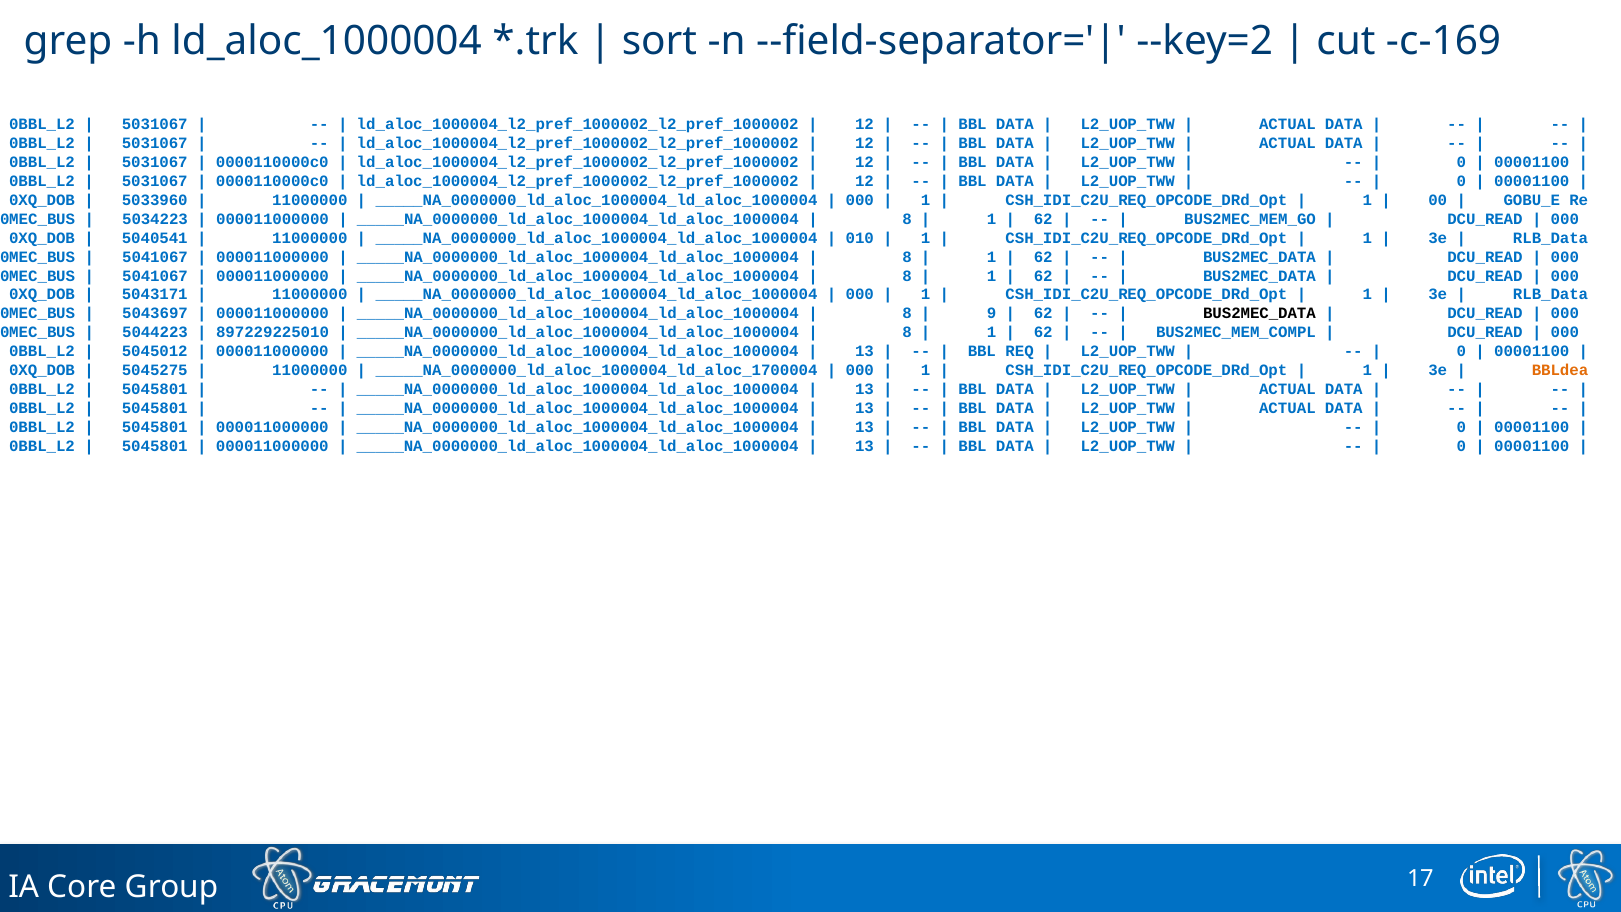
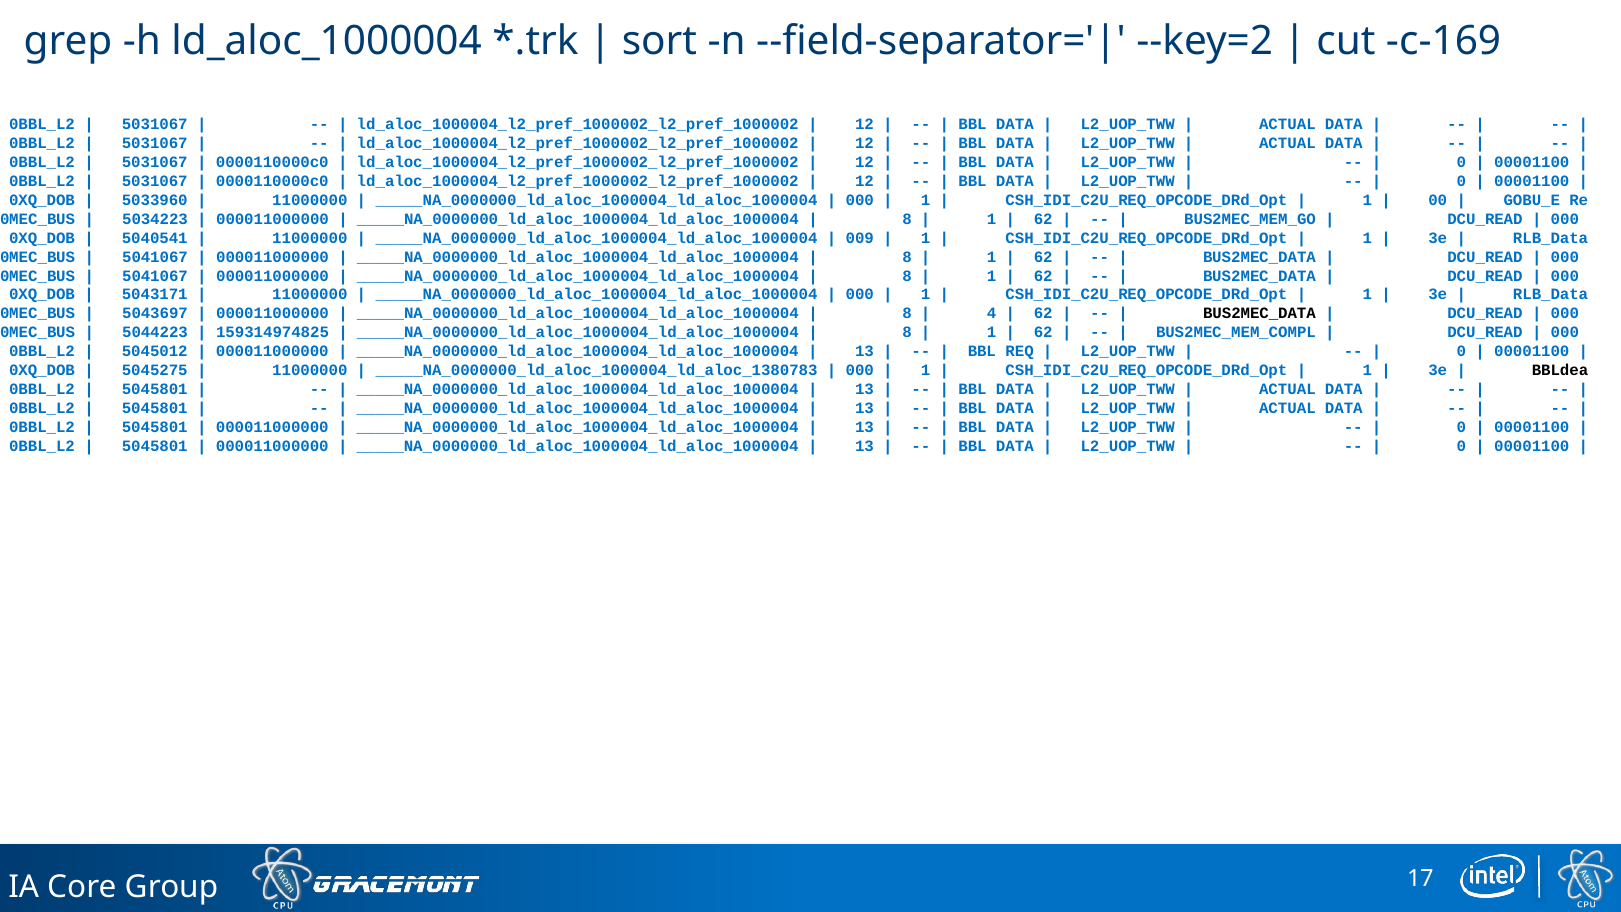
010: 010 -> 009 (860, 238)
9: 9 -> 4 (992, 314)
897229225010: 897229225010 -> 159314974825 (273, 332)
_____NA_0000000_ld_aloc_1000004_ld_aloc_1700004: _____NA_0000000_ld_aloc_1000004_ld_aloc_1700004 -> _____NA_0000000_ld_aloc_1000004_ld_aloc_1380783 (597, 370)
BBLdea colour: orange -> black (1560, 370)
